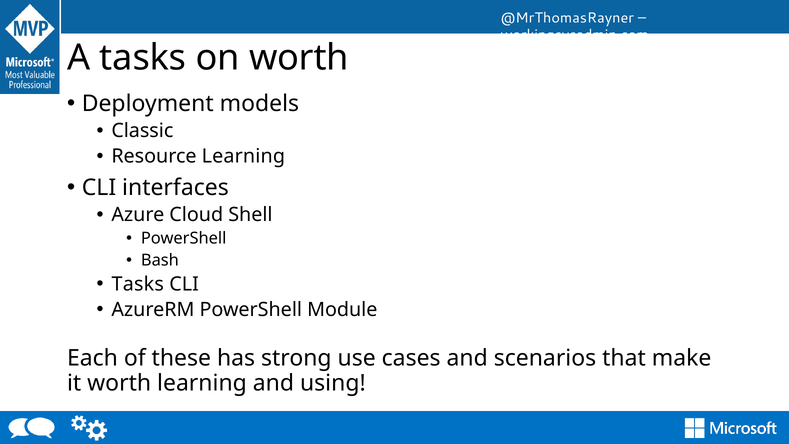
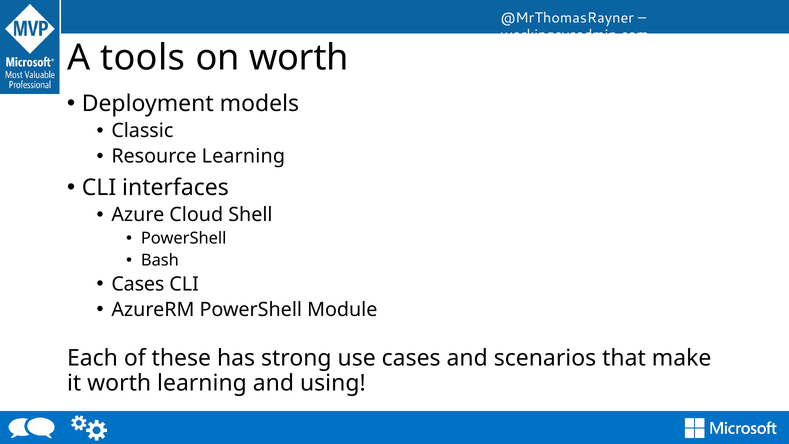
A tasks: tasks -> tools (143, 58)
Tasks: Tasks -> Cases (138, 284)
